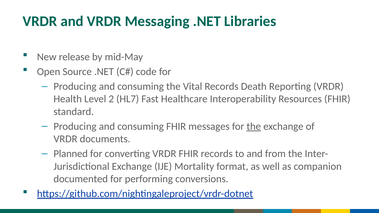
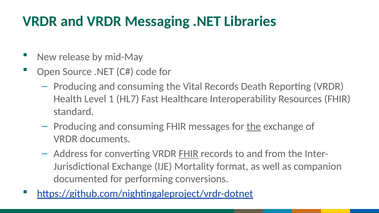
2: 2 -> 1 (111, 99)
Planned: Planned -> Address (71, 154)
FHIR underline: none -> present (189, 154)
